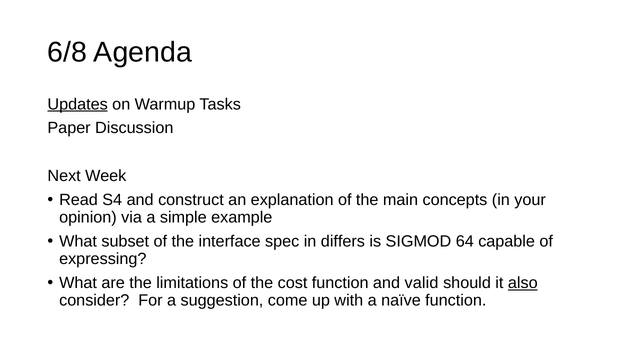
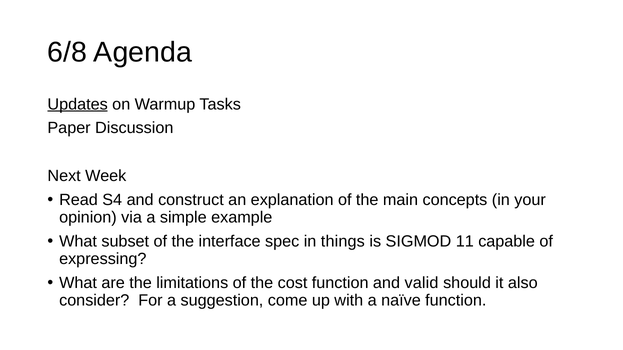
differs: differs -> things (343, 242)
64: 64 -> 11 (465, 242)
also underline: present -> none (523, 283)
